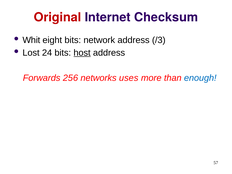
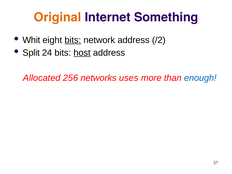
Original colour: red -> orange (57, 17)
Checksum: Checksum -> Something (166, 17)
bits underline: none -> present (73, 40)
/3: /3 -> /2 (159, 40)
Lost: Lost -> Split (31, 53)
Forwards: Forwards -> Allocated (42, 78)
